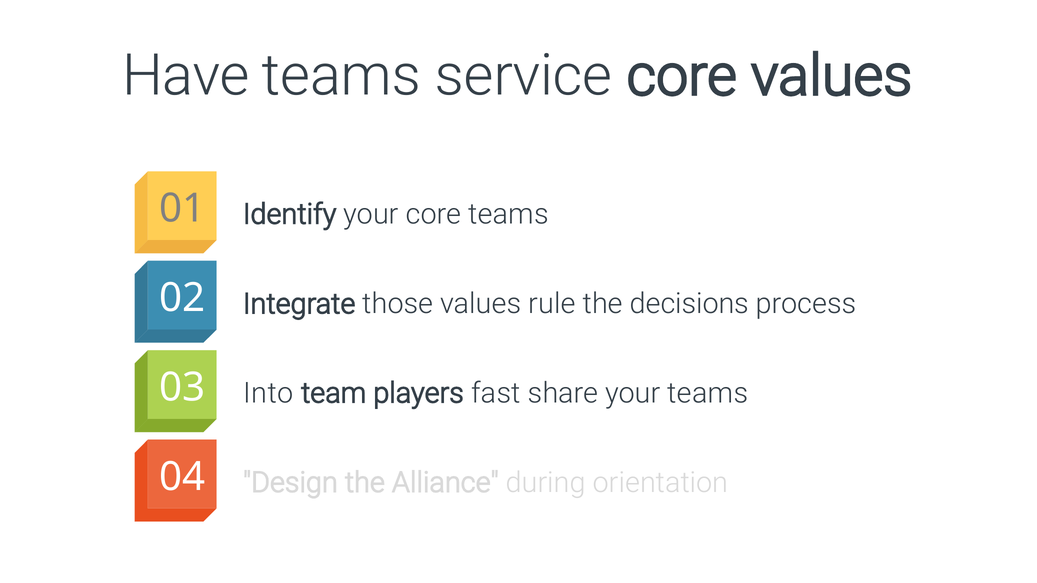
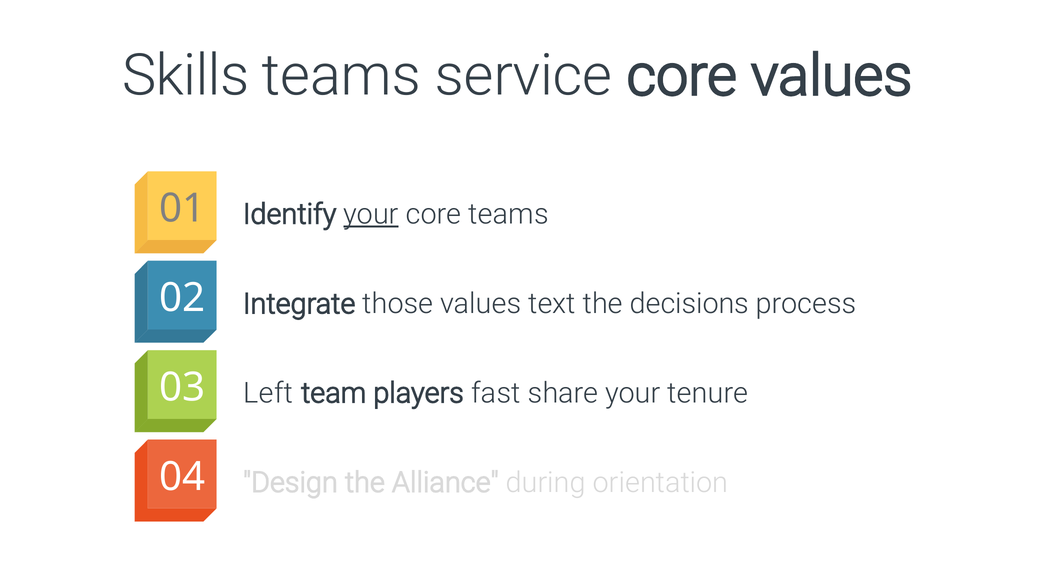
Have: Have -> Skills (186, 76)
your underline: none -> present (371, 214)
rule: rule -> text (552, 304)
Into: Into -> Left (268, 393)
your teams: teams -> tenure (708, 393)
